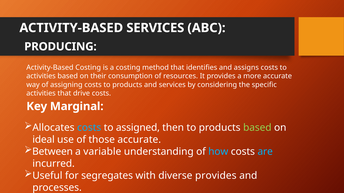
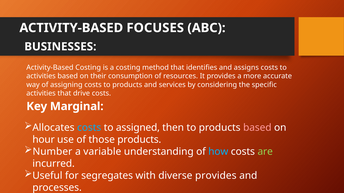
ACTIVITY-BASED SERVICES: SERVICES -> FOCUSES (155, 28)
PRODUCING: PRODUCING -> BUSINESSES (60, 47)
based colour: light green -> pink (257, 128)
ideal: ideal -> hour (44, 140)
those accurate: accurate -> products (139, 140)
Between: Between -> Number (52, 152)
are colour: light blue -> light green (265, 152)
